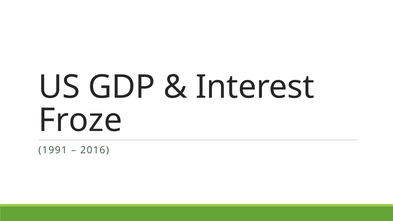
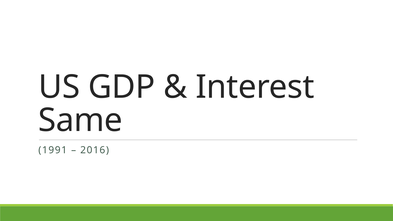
Froze: Froze -> Same (80, 120)
